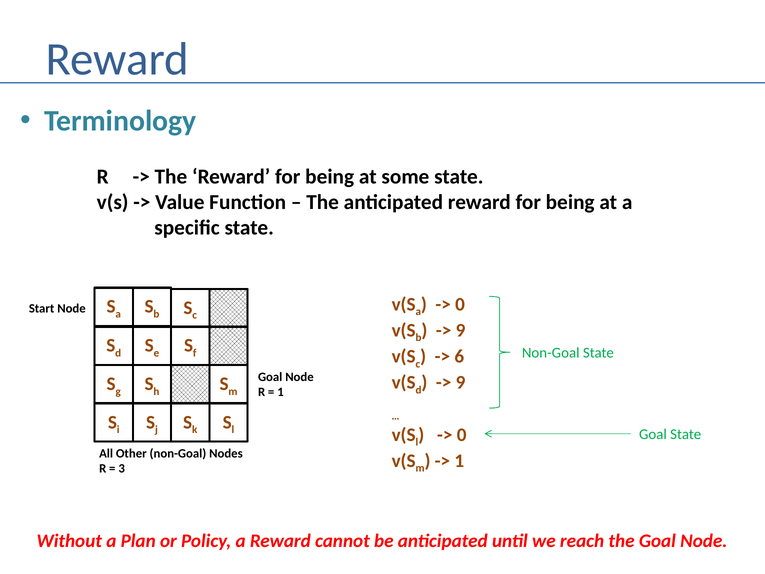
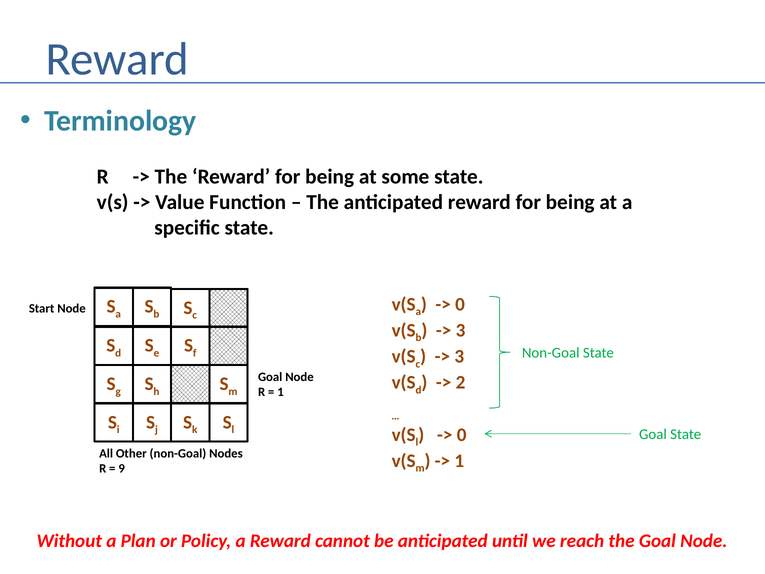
9: 9 -> 3 (461, 330)
6: 6 -> 3 (459, 356)
9: 9 -> 2 (461, 382)
3: 3 -> 9 (122, 469)
